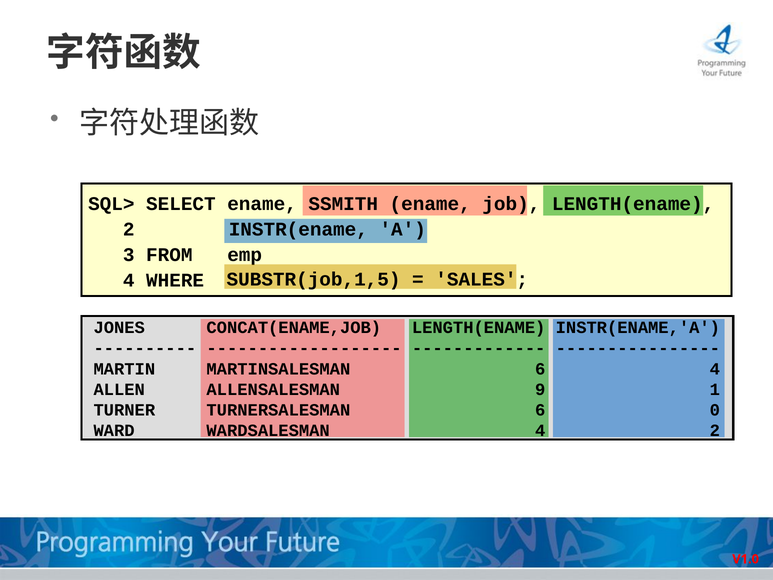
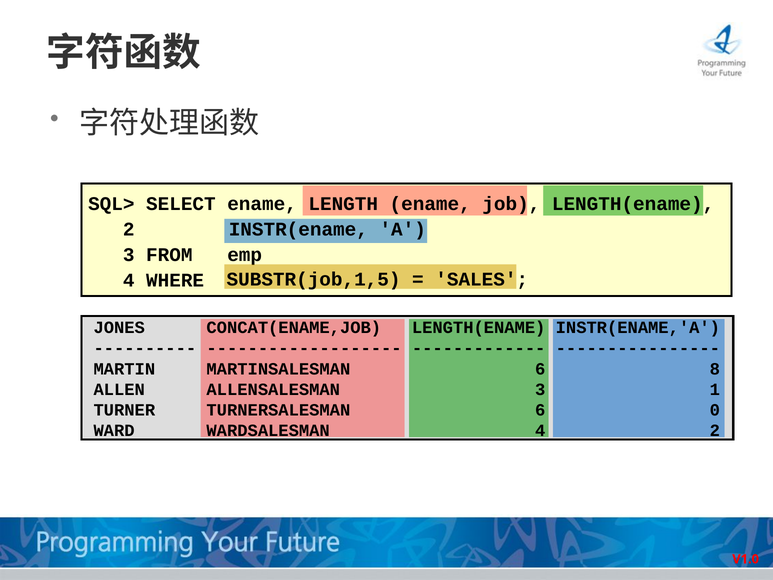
SSMITH: SSMITH -> LENGTH (343, 204)
6 4: 4 -> 8 (715, 369)
ALLENSALESMAN 9: 9 -> 3 (540, 389)
